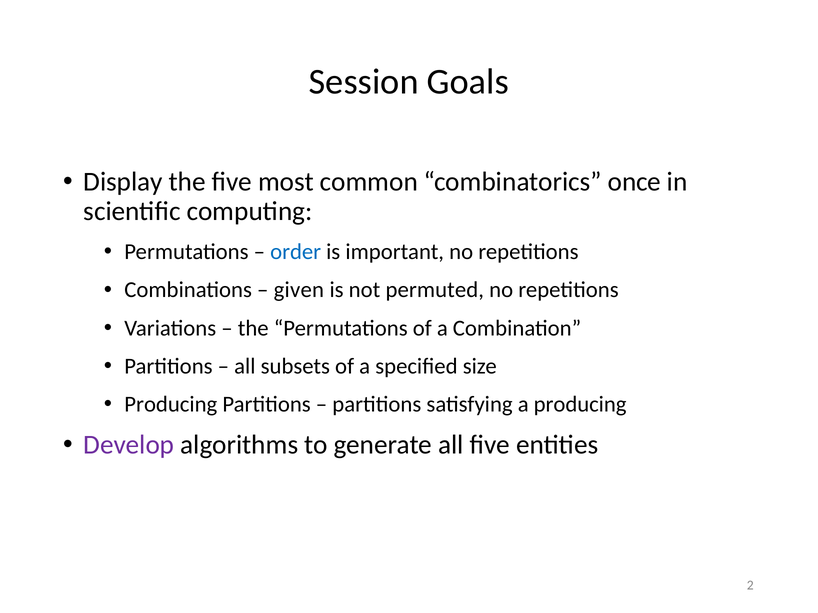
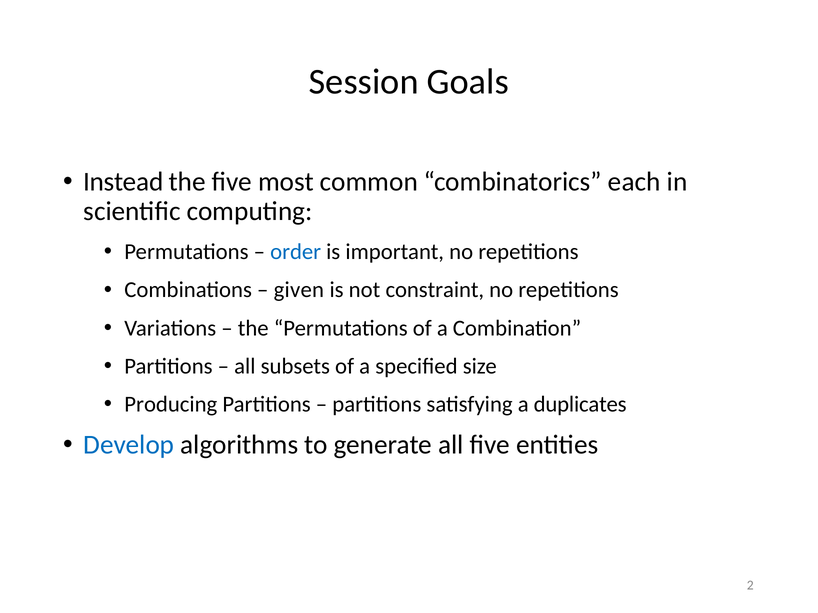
Display: Display -> Instead (123, 182)
once: once -> each (634, 182)
permuted: permuted -> constraint (435, 290)
a producing: producing -> duplicates (580, 405)
Develop colour: purple -> blue (129, 445)
